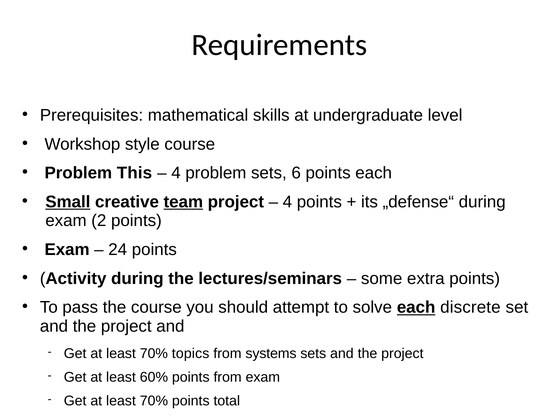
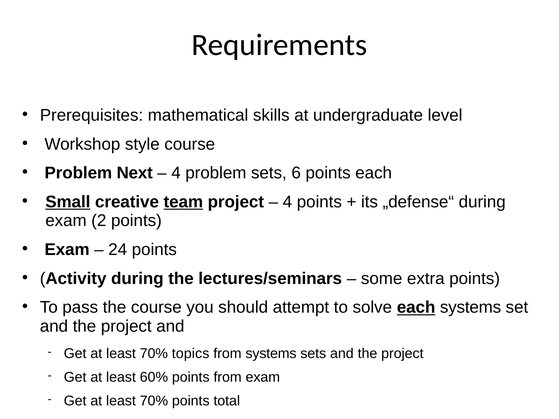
This: This -> Next (135, 173)
each discrete: discrete -> systems (471, 307)
